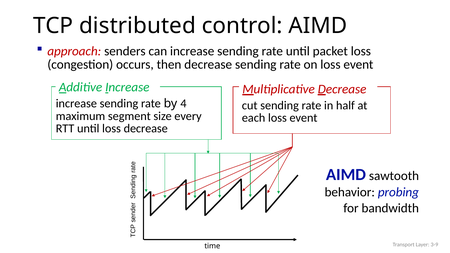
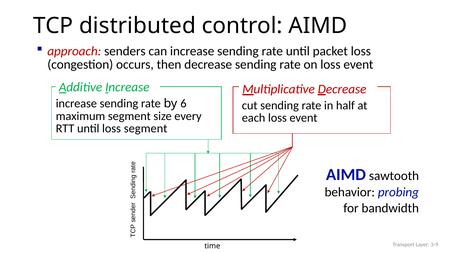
4: 4 -> 6 (183, 104)
loss decrease: decrease -> segment (146, 129)
